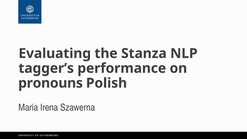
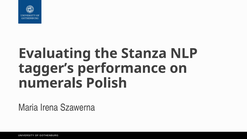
pronouns: pronouns -> numerals (51, 83)
